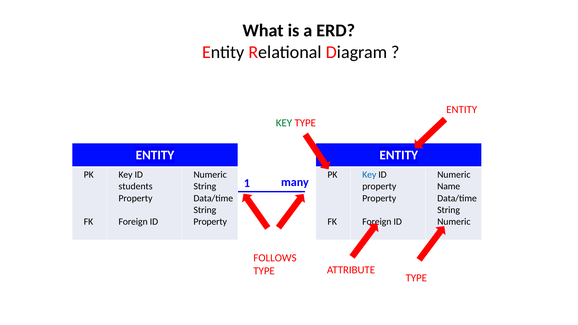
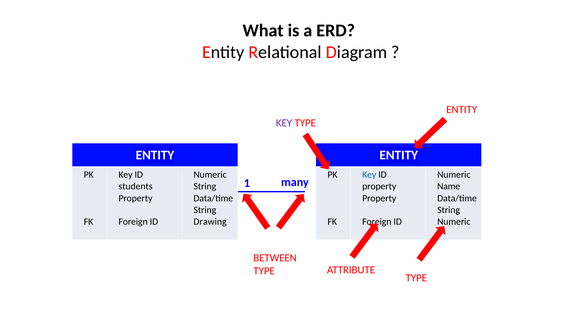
KEY colour: green -> purple (284, 123)
Property: Property -> Drawing (210, 222)
FOLLOWS: FOLLOWS -> BETWEEN (275, 258)
